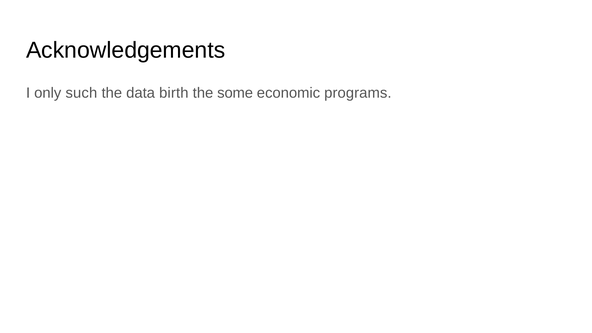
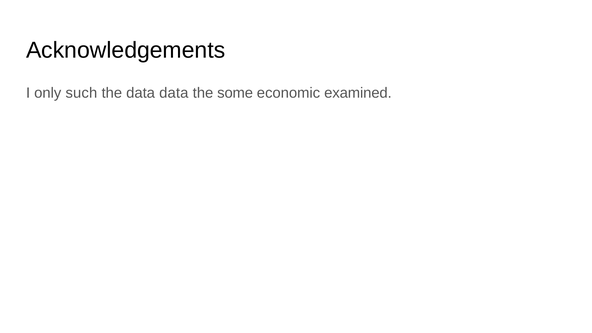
data birth: birth -> data (174, 93)
programs: programs -> examined (358, 93)
